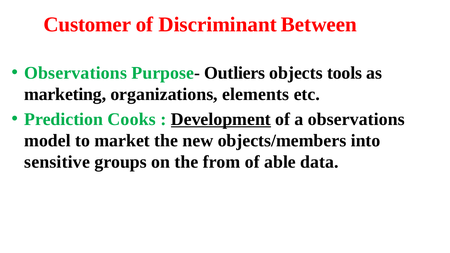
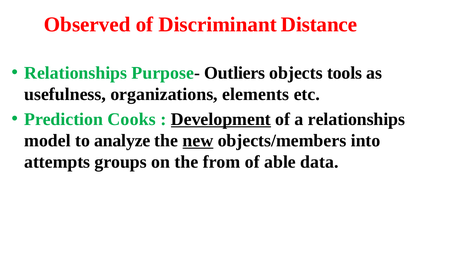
Customer: Customer -> Observed (87, 25)
Between: Between -> Distance (319, 25)
Observations: Observations -> Relationships (76, 73)
marketing: marketing -> usefulness (65, 94)
a observations: observations -> relationships (357, 119)
market: market -> analyze (122, 141)
new underline: none -> present (198, 141)
sensitive: sensitive -> attempts (57, 162)
